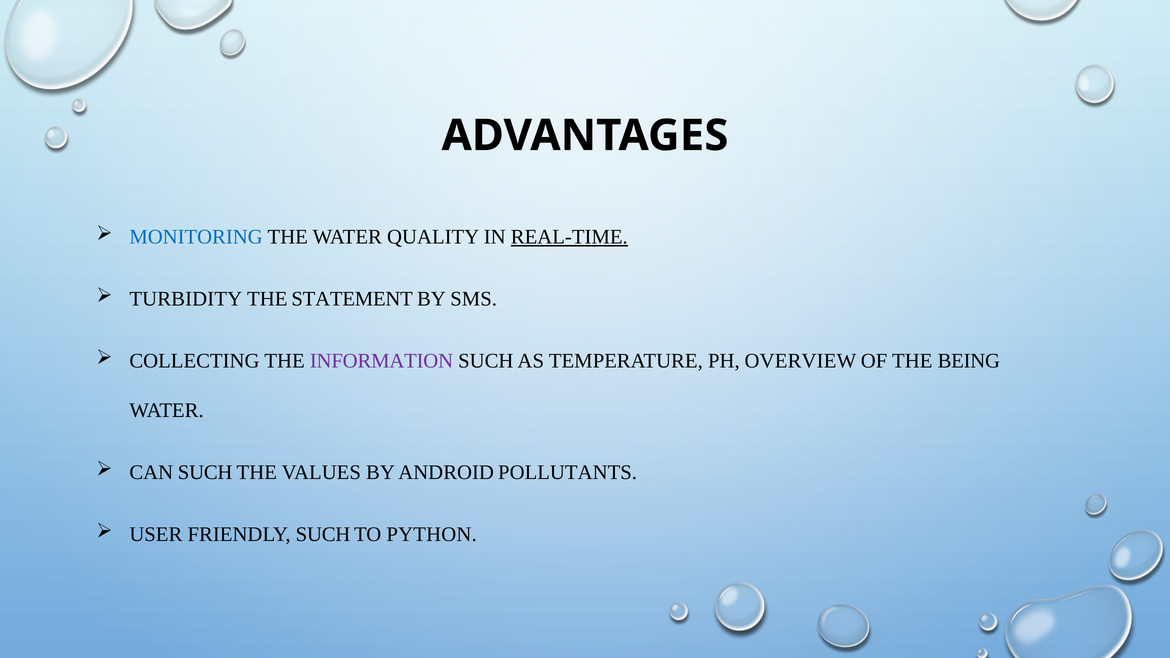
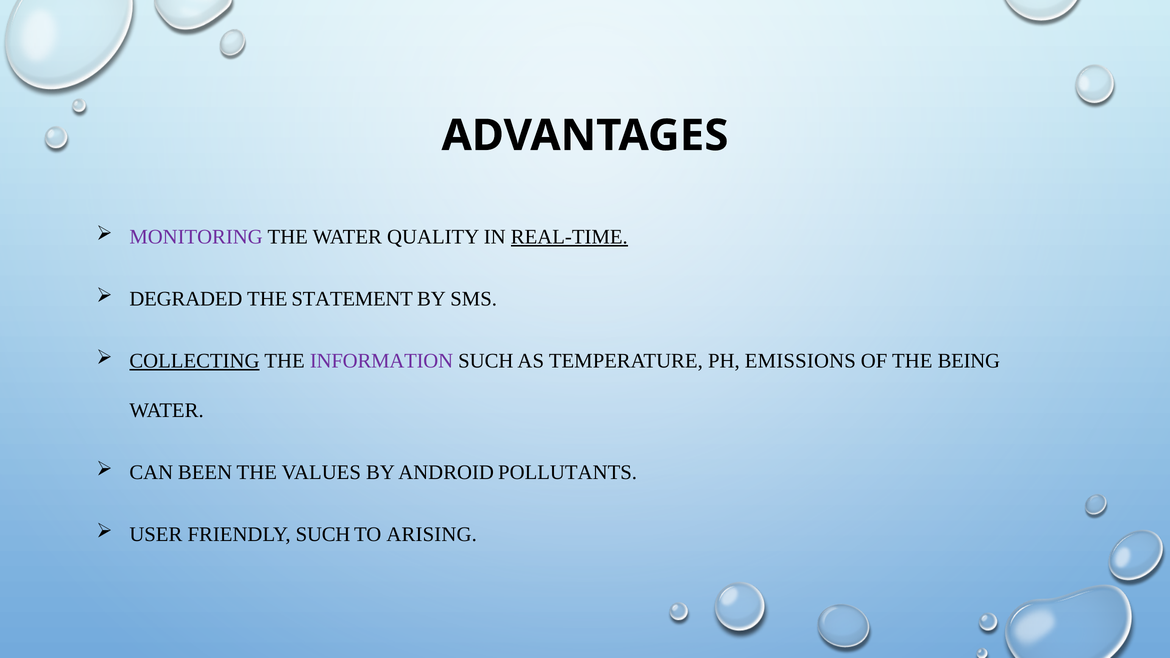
MONITORING colour: blue -> purple (196, 237)
TURBIDITY: TURBIDITY -> DEGRADED (186, 299)
COLLECTING underline: none -> present (194, 361)
OVERVIEW: OVERVIEW -> EMISSIONS (800, 361)
CAN SUCH: SUCH -> BEEN (205, 472)
PYTHON: PYTHON -> ARISING (432, 534)
